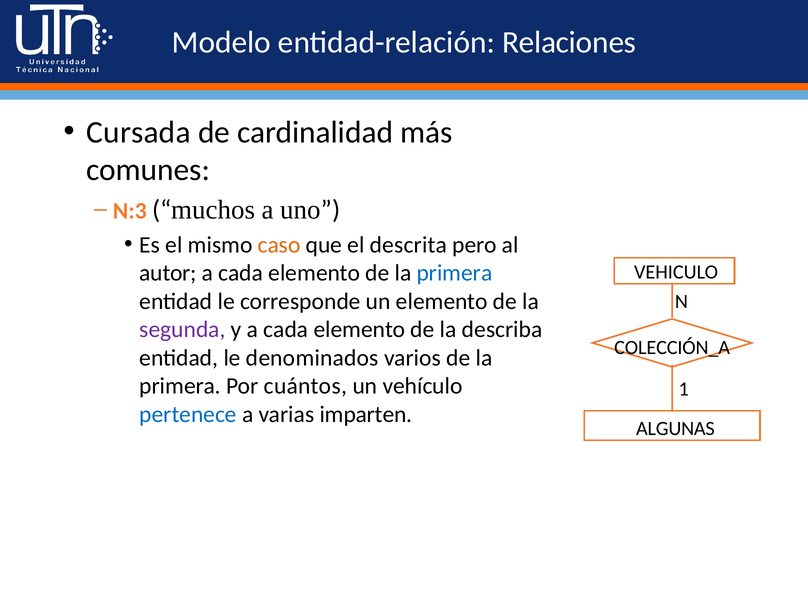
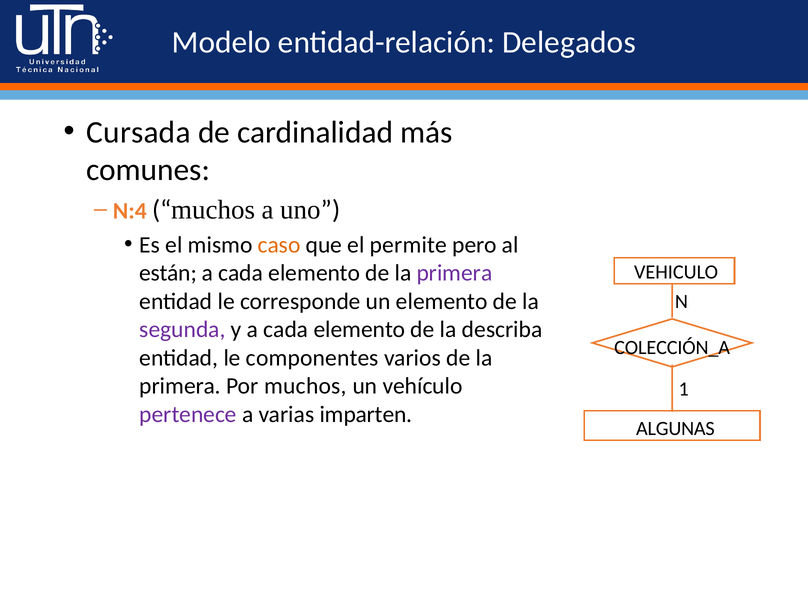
Relaciones: Relaciones -> Delegados (569, 42)
N:3: N:3 -> N:4 (130, 211)
descrita: descrita -> permite (408, 245)
autor: autor -> están (168, 273)
primera colour: blue -> purple (454, 273)
denominados: denominados -> componentes (312, 358)
Por cuántos: cuántos -> muchos (305, 386)
pertenece colour: blue -> purple (188, 414)
